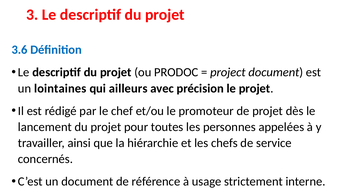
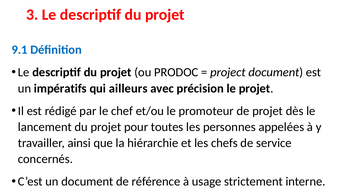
3.6: 3.6 -> 9.1 (20, 50)
lointaines: lointaines -> impératifs (60, 88)
